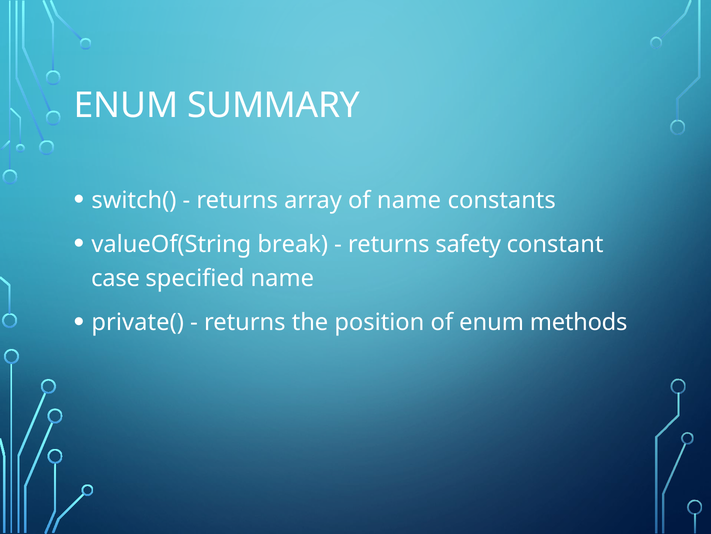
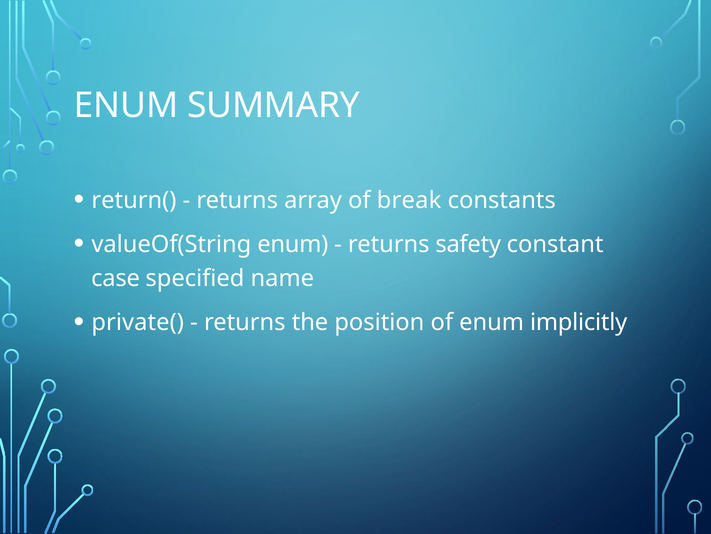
switch(: switch( -> return( (134, 200)
of name: name -> break (409, 200)
valueOf(String break: break -> enum (293, 244)
methods: methods -> implicitly (579, 322)
